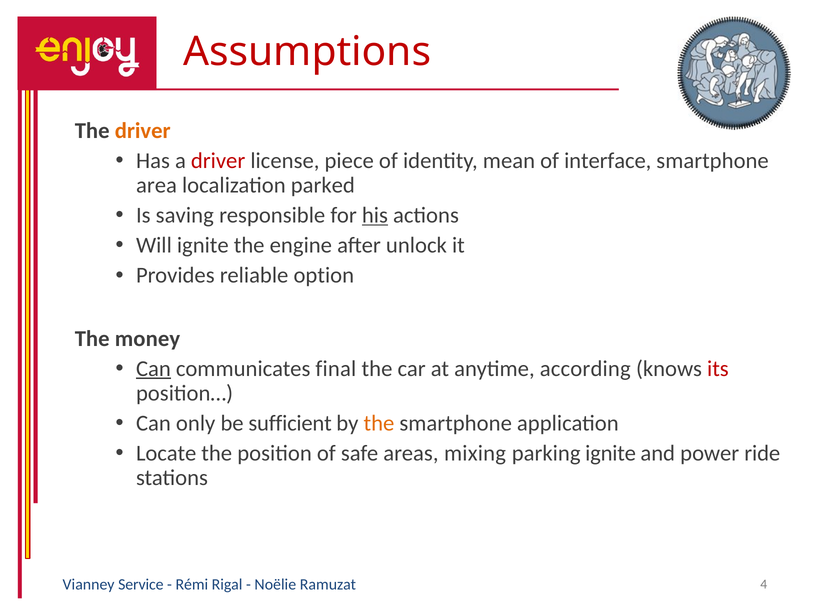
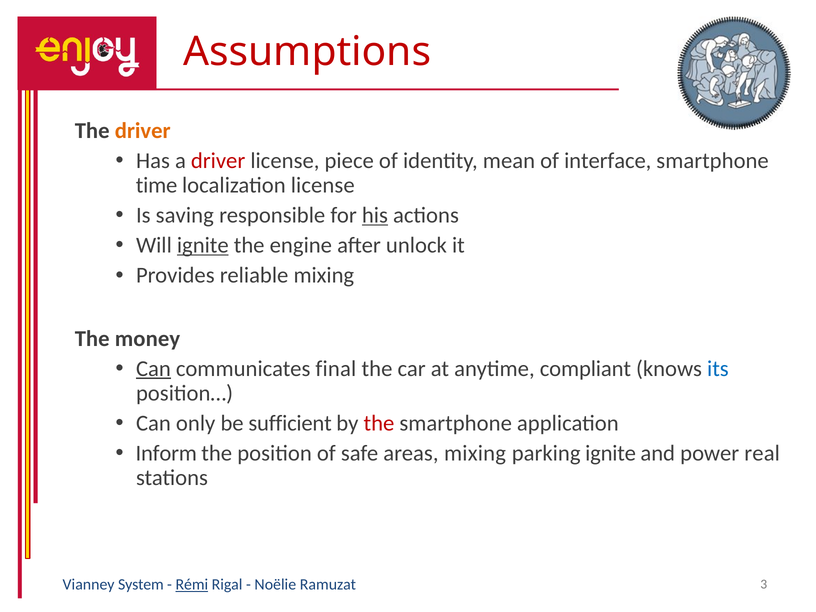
area: area -> time (157, 185)
localization parked: parked -> license (323, 185)
ignite underline: none -> present (203, 245)
reliable option: option -> mixing (324, 275)
according: according -> compliant (585, 369)
its colour: red -> blue (718, 369)
the colour: orange -> red (379, 423)
Locate: Locate -> Inform (166, 453)
ride: ride -> real (762, 453)
Service: Service -> System (141, 585)
Rémi underline: none -> present (192, 585)
4: 4 -> 3 (764, 584)
